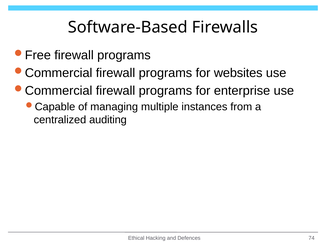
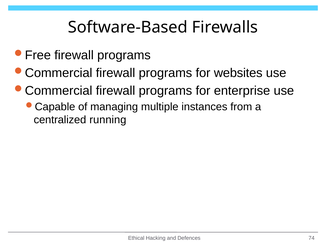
auditing: auditing -> running (108, 120)
